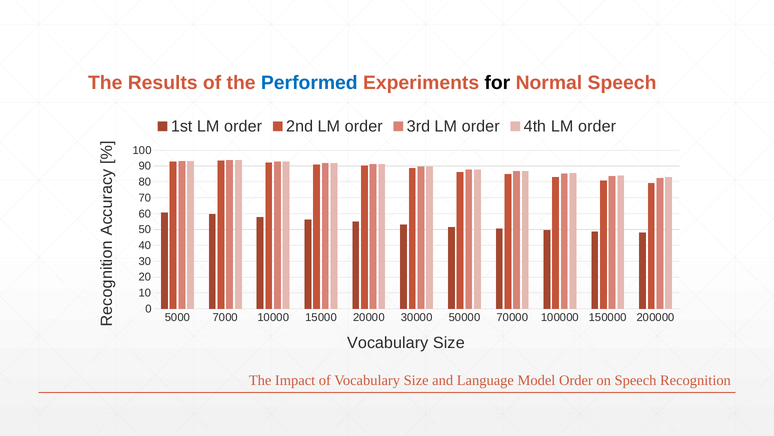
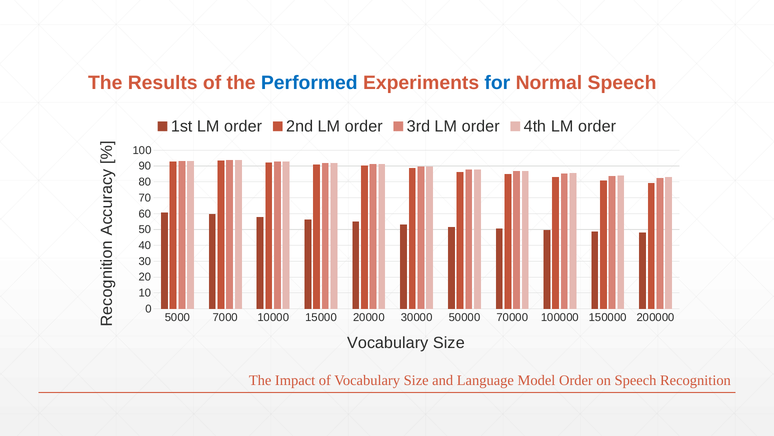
for colour: black -> blue (497, 83)
